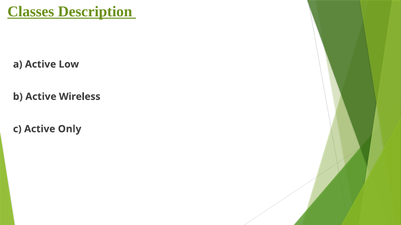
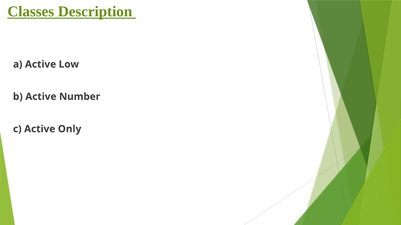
Wireless: Wireless -> Number (80, 97)
